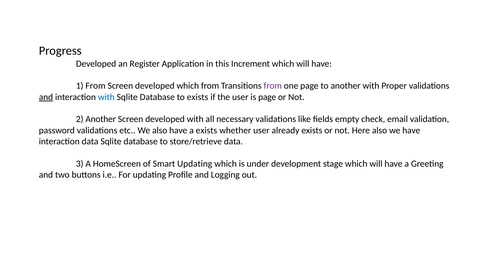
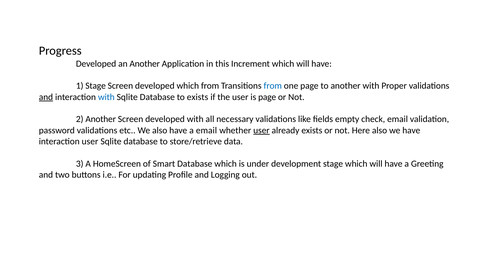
an Register: Register -> Another (145, 64)
1 From: From -> Stage (96, 86)
from colour: purple -> blue (273, 86)
a exists: exists -> email (206, 130)
user underline: none -> present (261, 130)
interaction data: data -> user (90, 141)
Smart Updating: Updating -> Database (195, 164)
